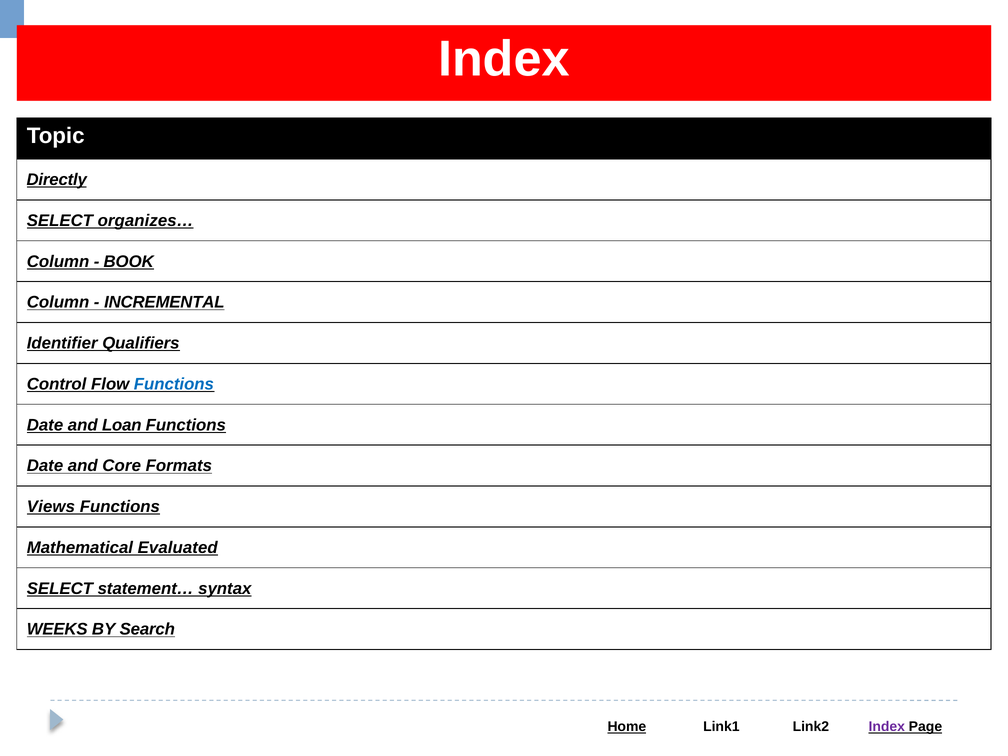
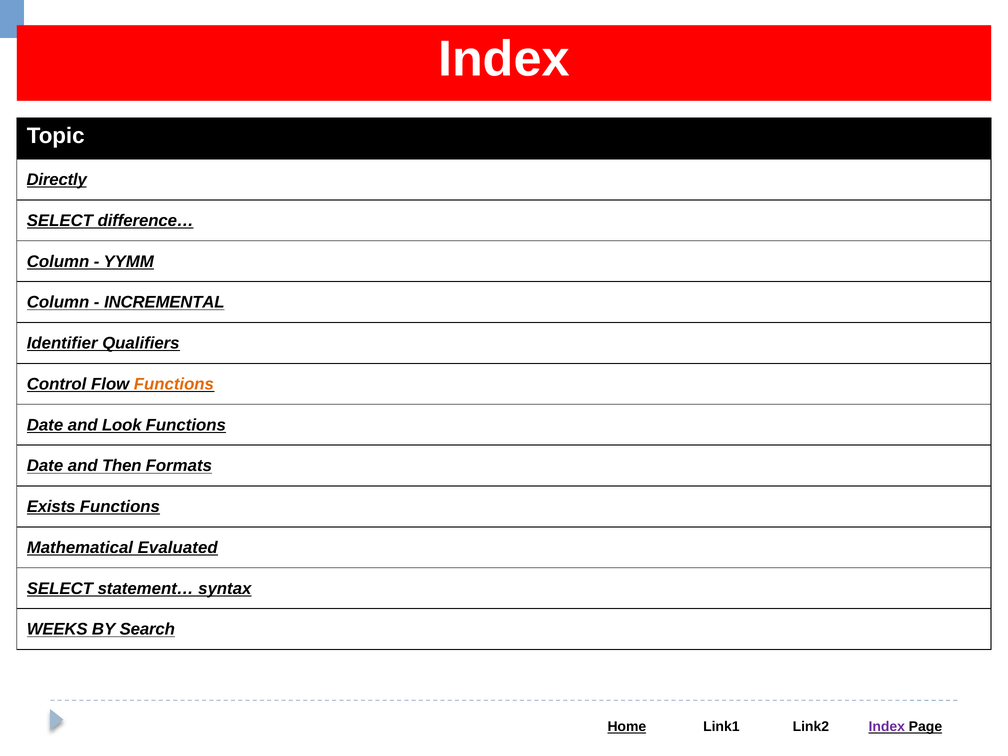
organizes…: organizes… -> difference… (146, 221)
BOOK: BOOK -> YYMM (129, 262)
Functions colour: blue -> orange (174, 384)
Loan: Loan -> Look (122, 425)
Core: Core -> Then (122, 466)
Views: Views -> Exists (51, 507)
